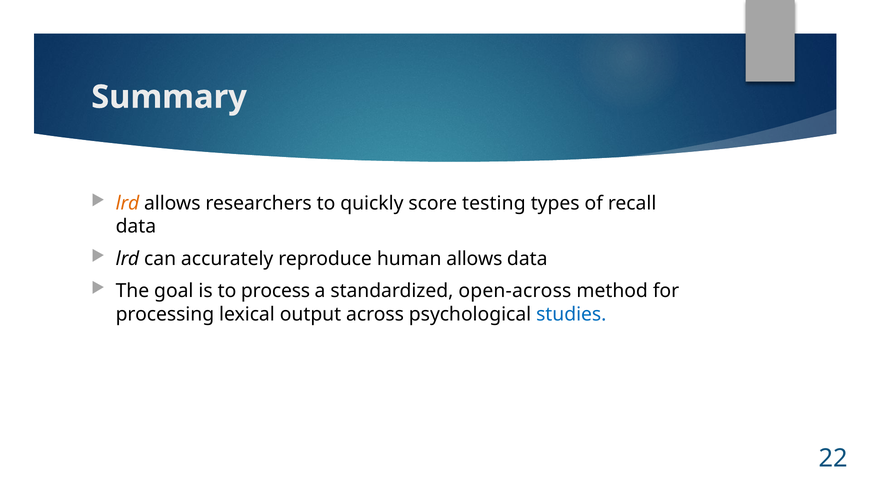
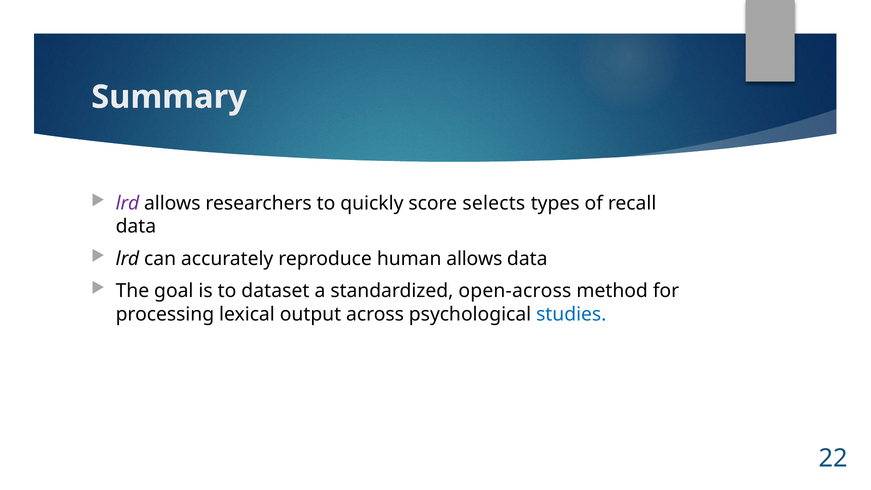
lrd colour: orange -> purple (127, 203)
testing: testing -> selects (494, 203)
process: process -> dataset (275, 291)
